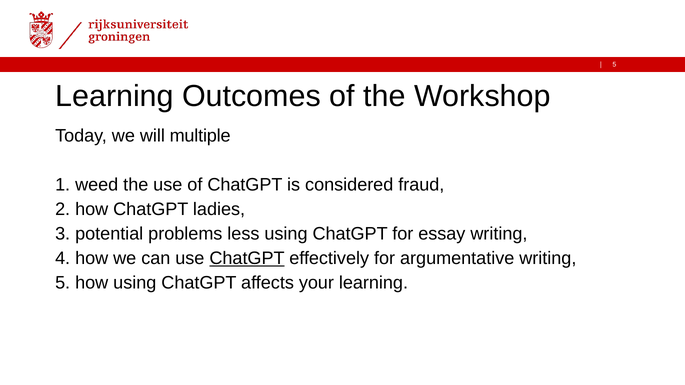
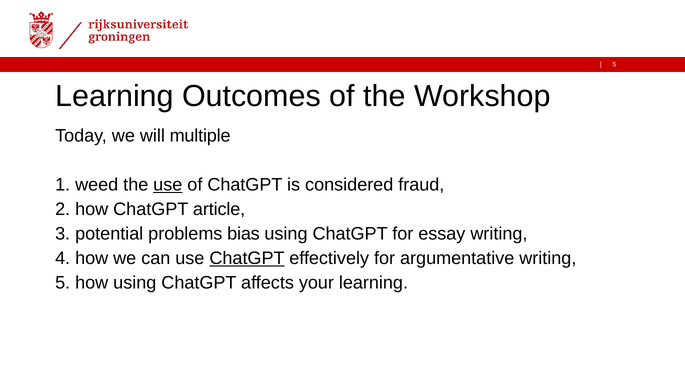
use underline: none -> present (168, 185)
ladies: ladies -> article (219, 209)
less: less -> bias (243, 234)
